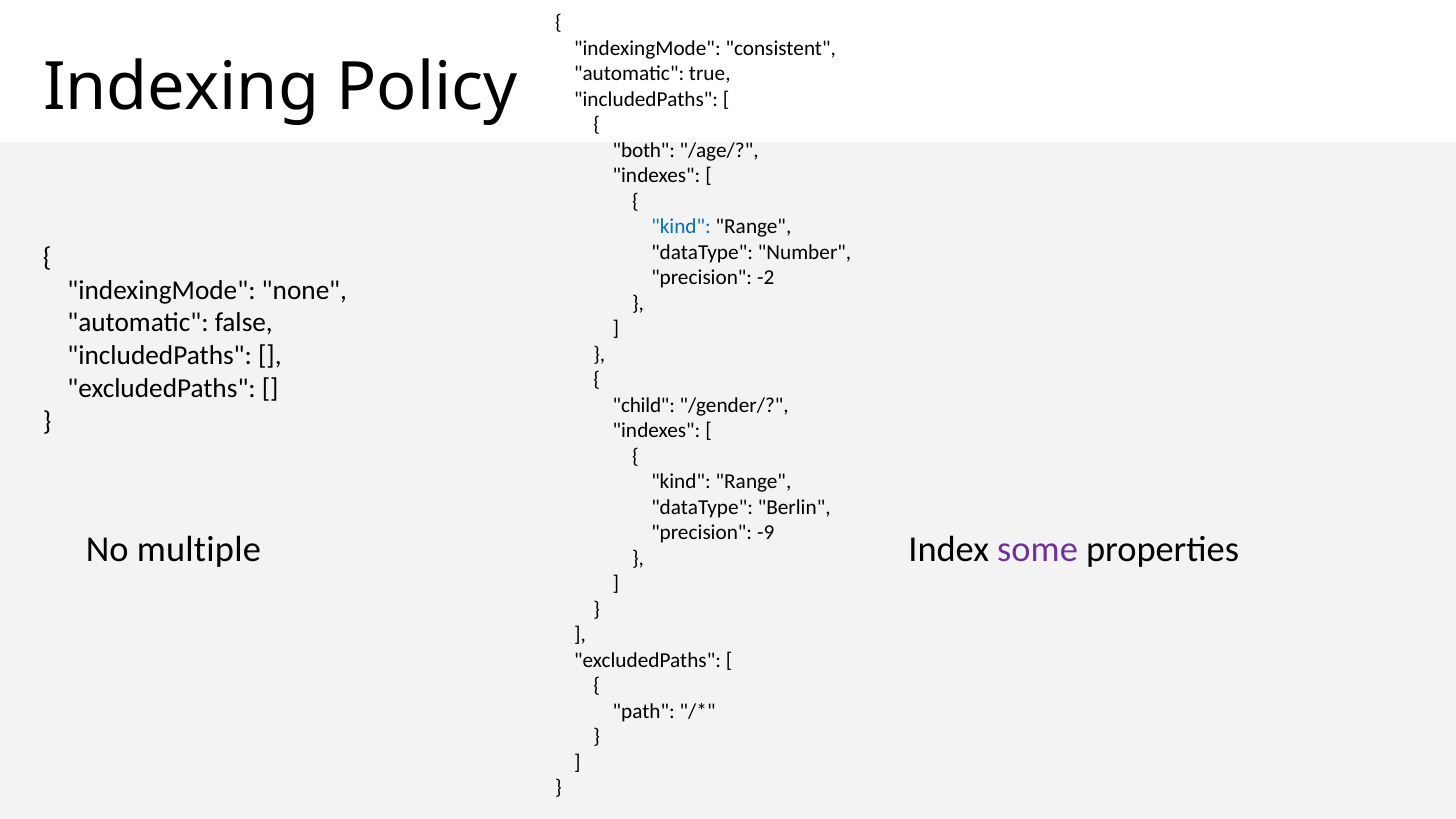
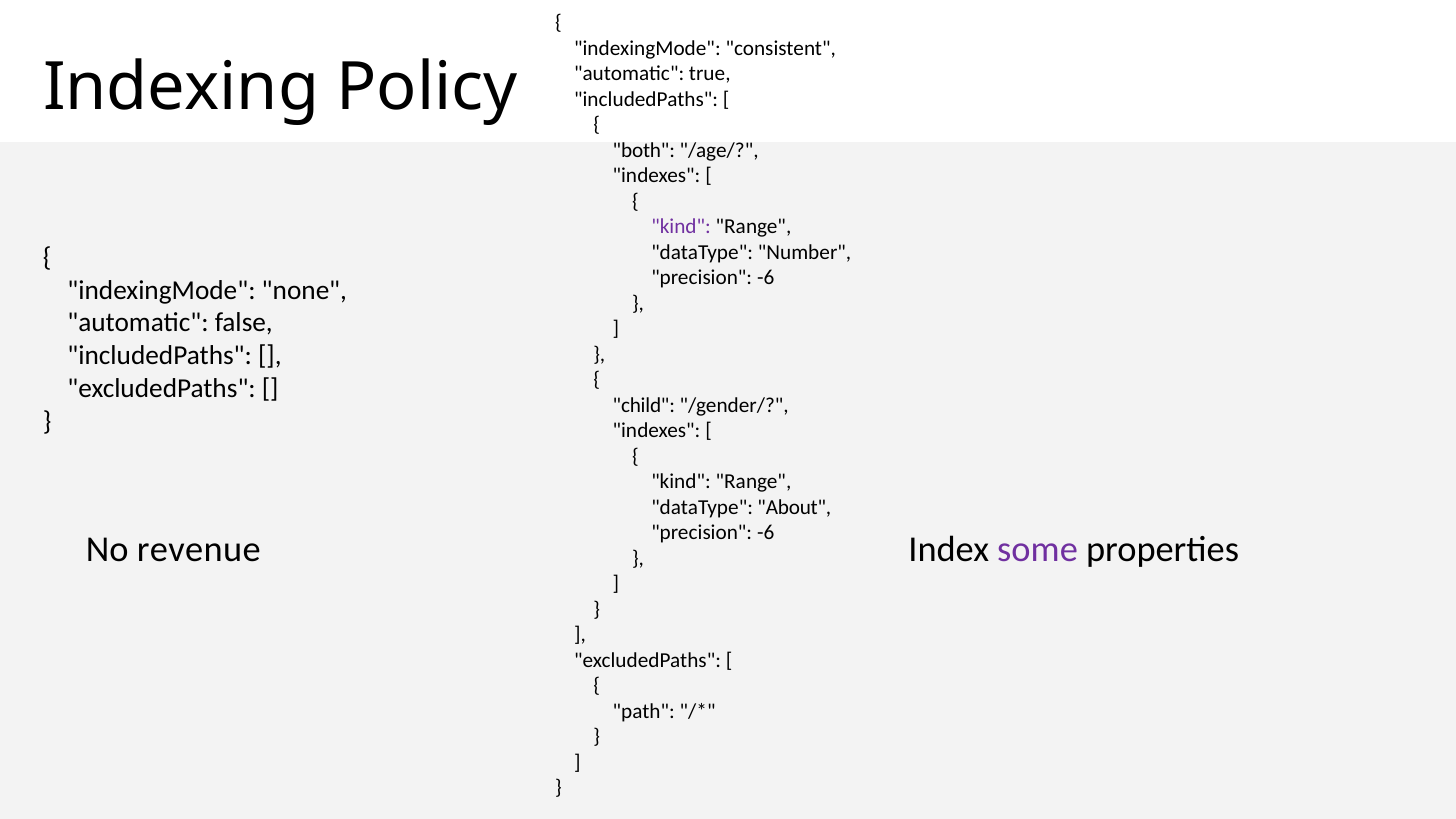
kind colour: blue -> purple (681, 227)
-2: -2 -> -6 (766, 278)
Berlin: Berlin -> About (794, 507)
-9: -9 -> -6 (766, 533)
multiple: multiple -> revenue (199, 550)
